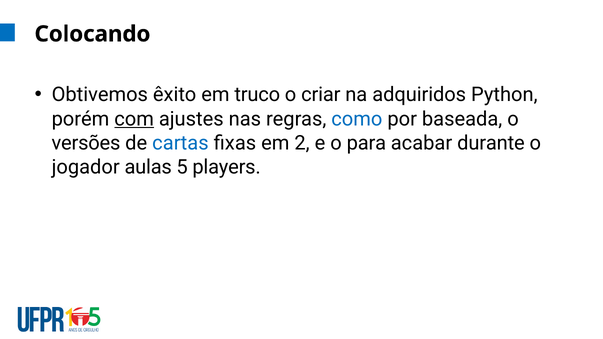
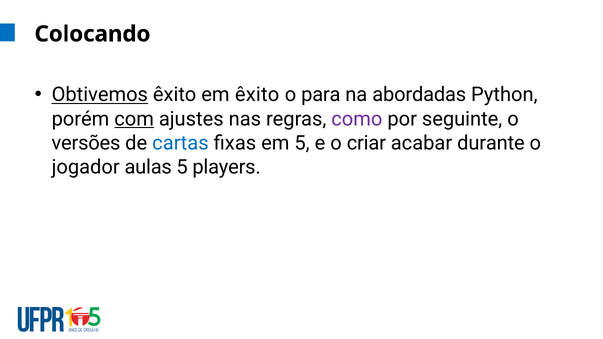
Obtivemos underline: none -> present (100, 95)
em truco: truco -> êxito (257, 95)
criar: criar -> para (321, 95)
adquiridos: adquiridos -> abordadas (419, 95)
como colour: blue -> purple (357, 119)
baseada: baseada -> seguinte (462, 119)
em 2: 2 -> 5 (302, 143)
para: para -> criar (366, 143)
